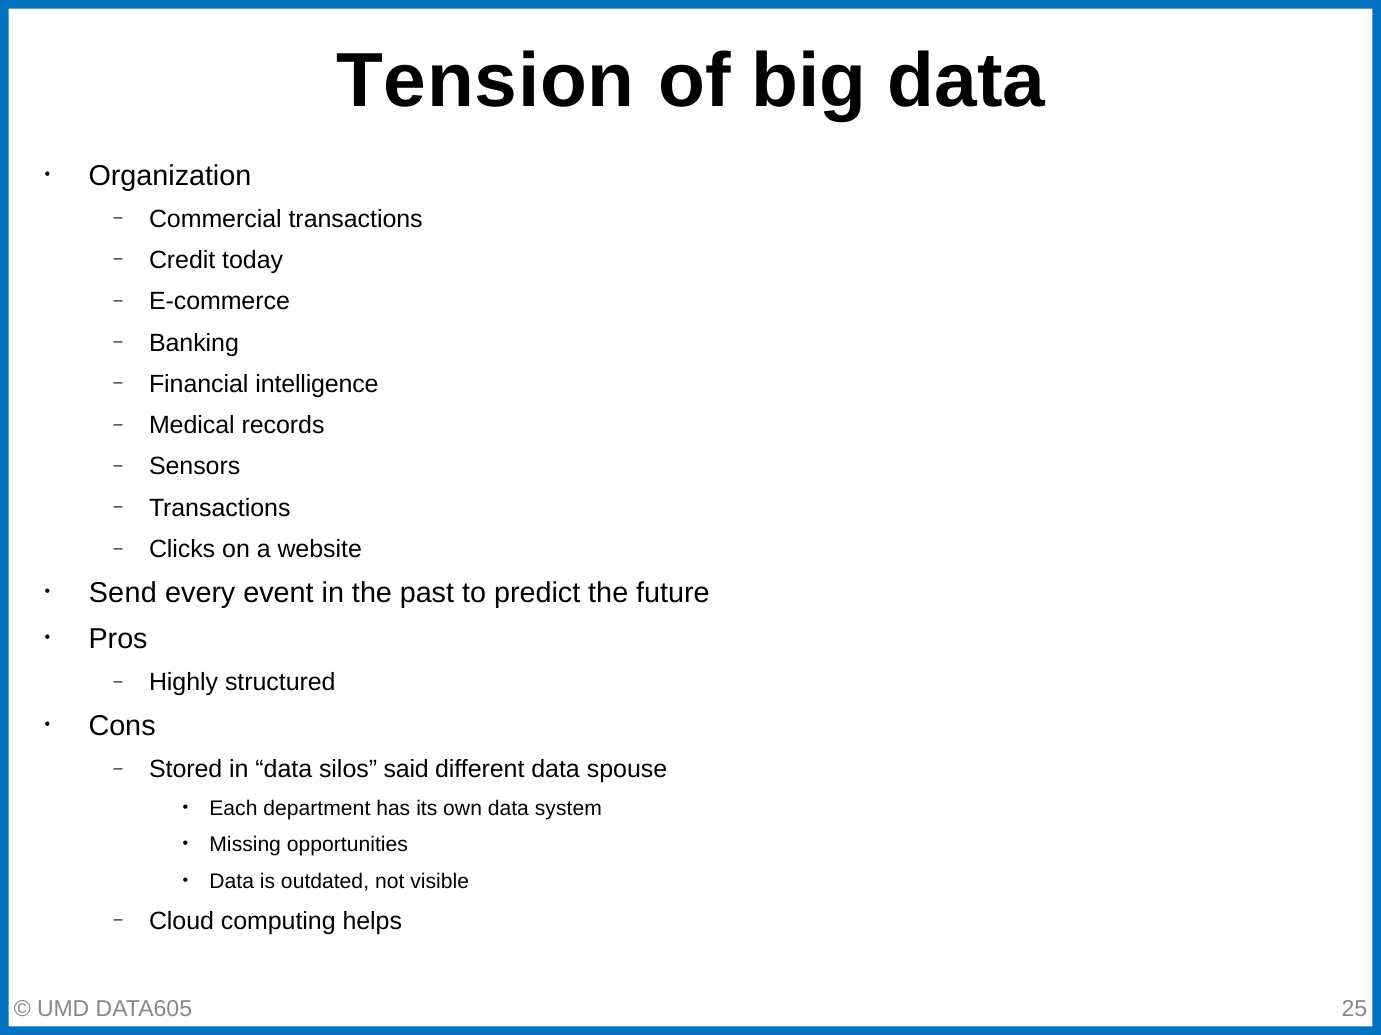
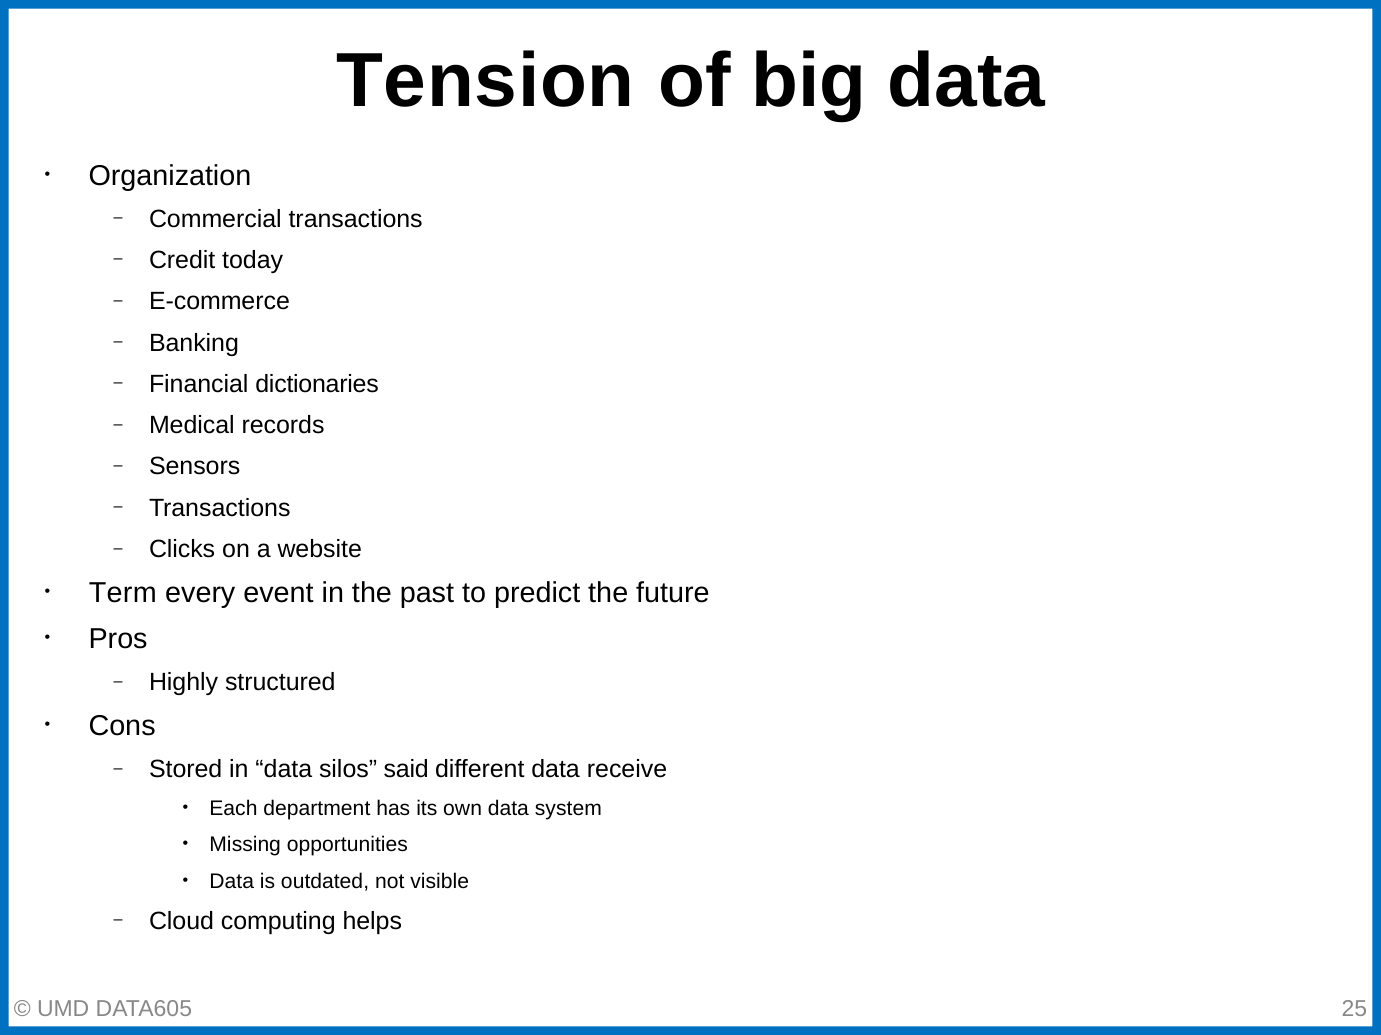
intelligence: intelligence -> dictionaries (317, 384)
Send: Send -> Term (123, 594)
spouse: spouse -> receive (627, 770)
